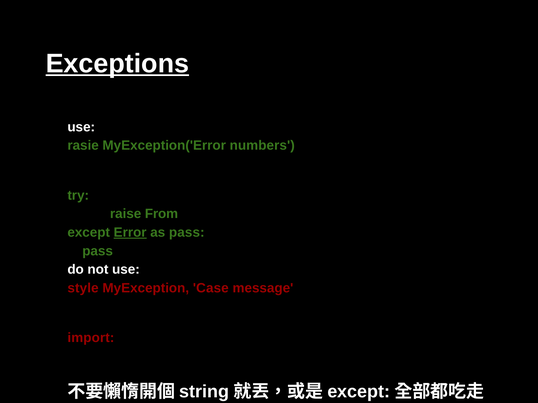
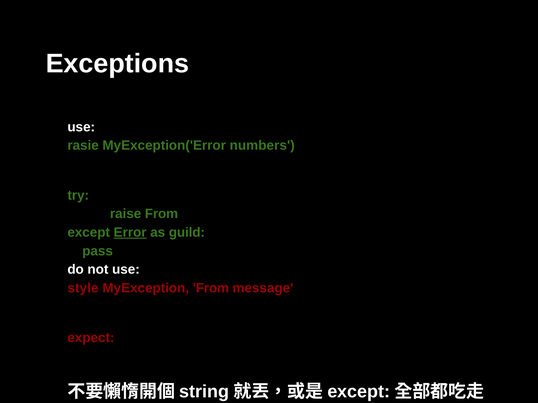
Exceptions underline: present -> none (117, 64)
as pass: pass -> guild (187, 233)
MyException Case: Case -> From (211, 288)
import: import -> expect (91, 338)
